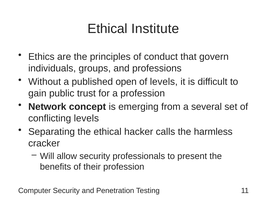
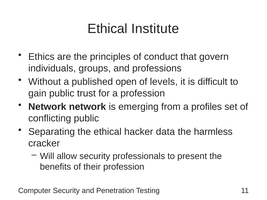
Network concept: concept -> network (87, 107)
several: several -> profiles (207, 107)
conflicting levels: levels -> public (86, 118)
calls: calls -> data (165, 132)
